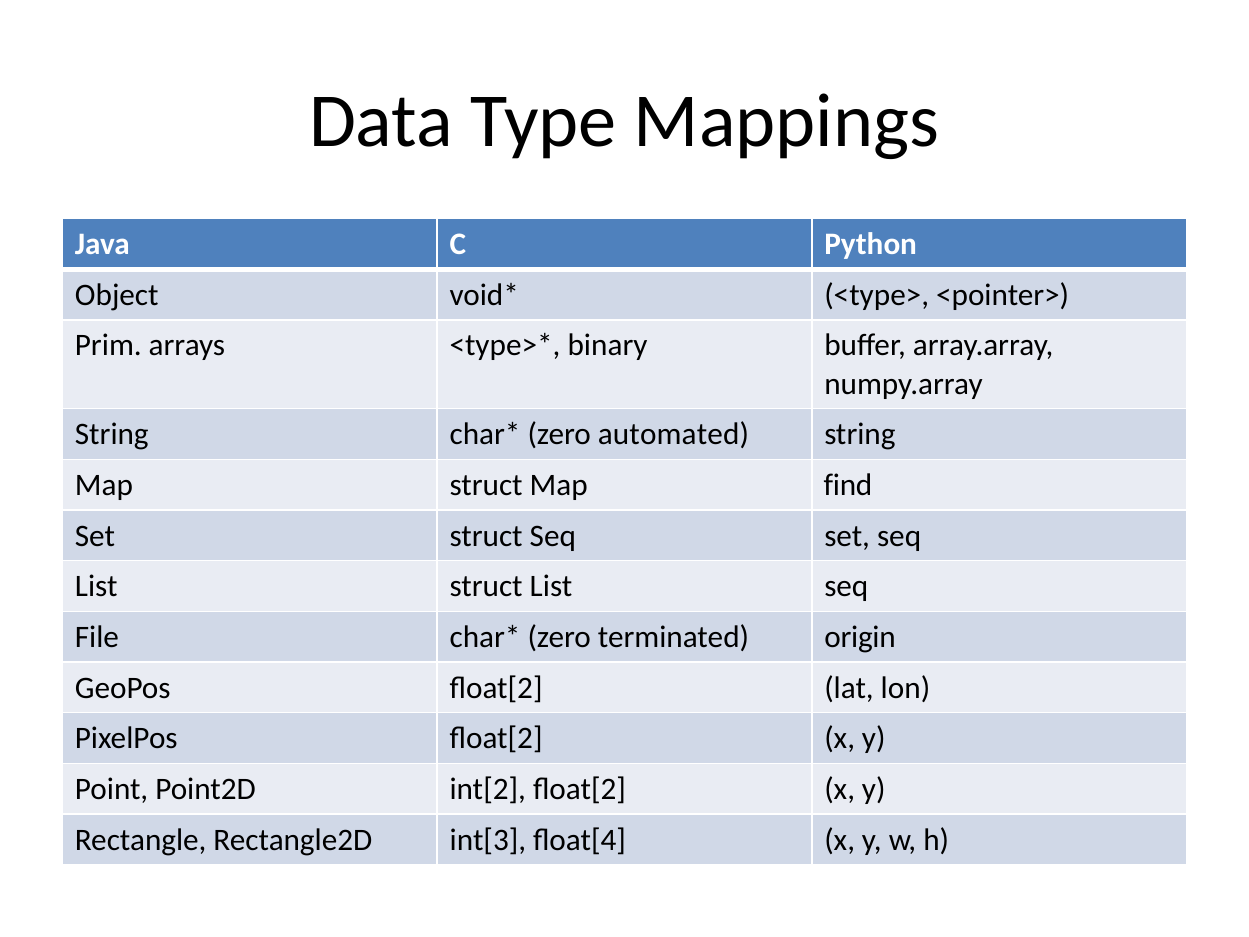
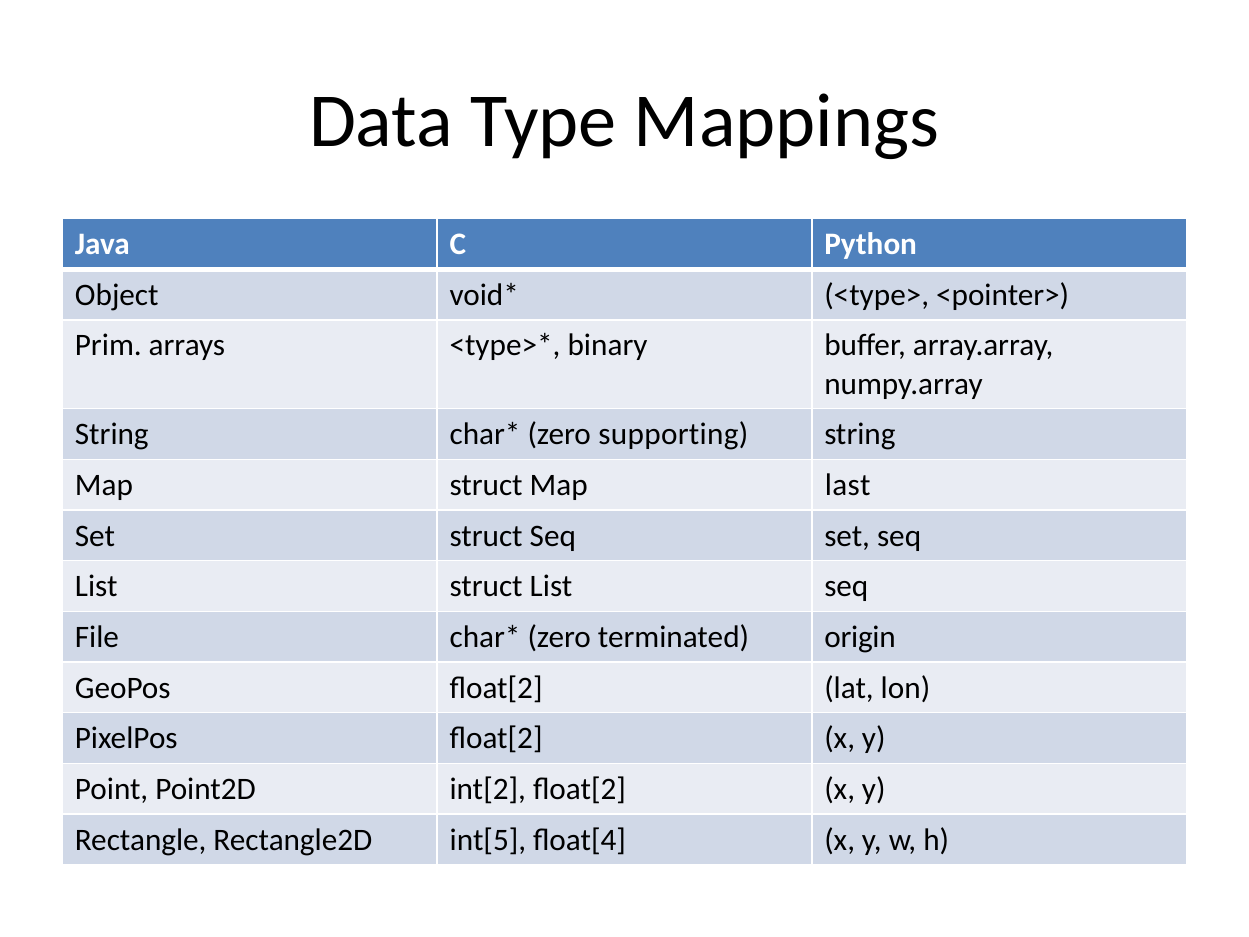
automated: automated -> supporting (673, 434)
find: find -> last (848, 485)
int[3: int[3 -> int[5 (488, 840)
